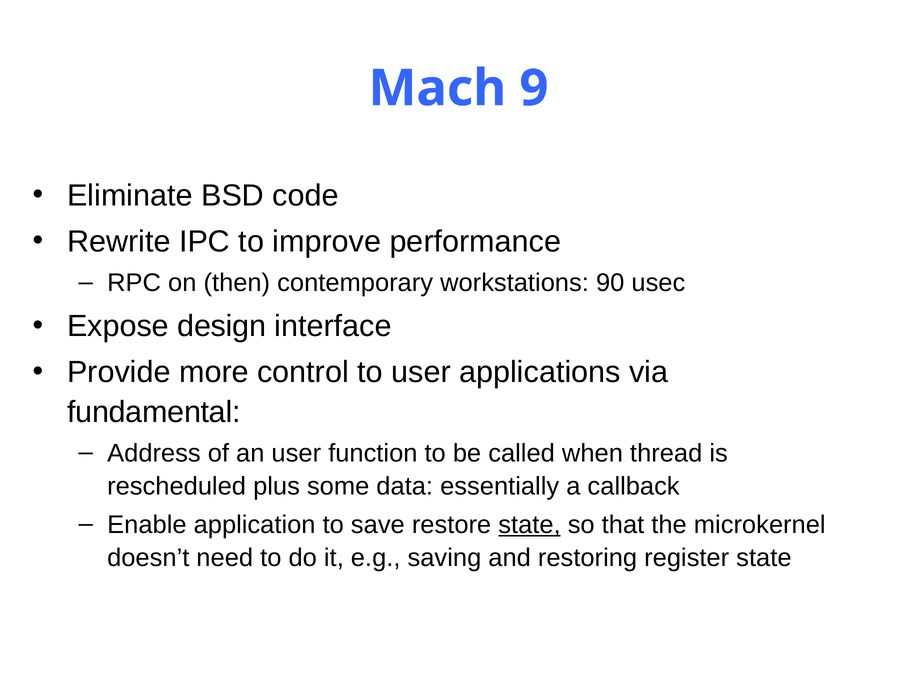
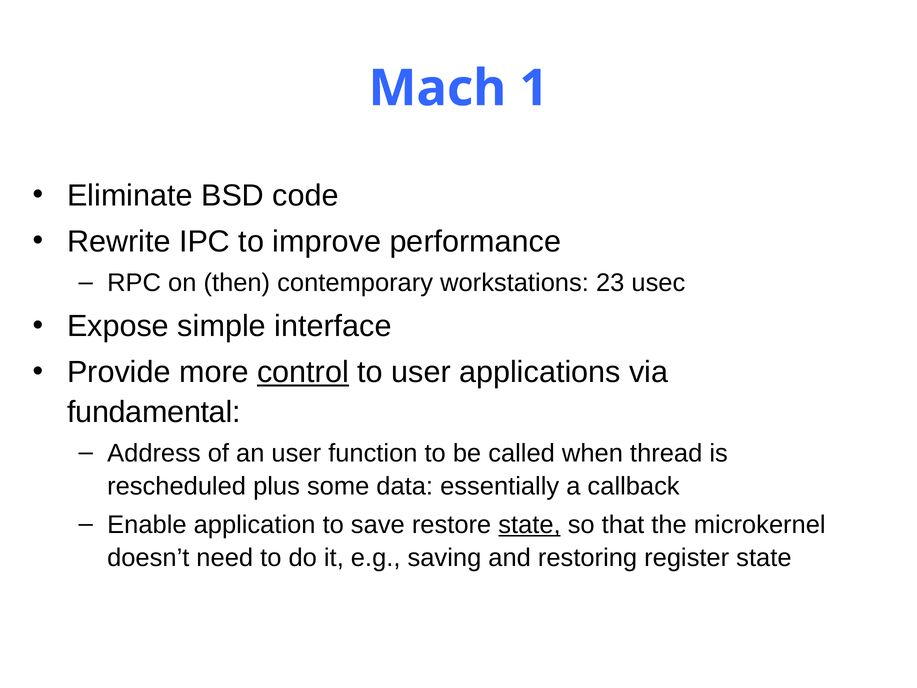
9: 9 -> 1 (534, 88)
90: 90 -> 23 (610, 283)
design: design -> simple (222, 326)
control underline: none -> present (303, 372)
